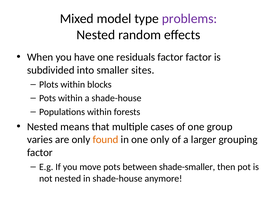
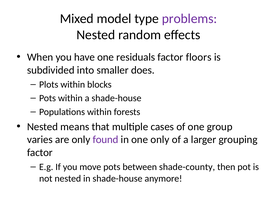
factor factor: factor -> floors (199, 57)
sites: sites -> does (143, 70)
found colour: orange -> purple (106, 139)
shade-smaller: shade-smaller -> shade-county (187, 167)
